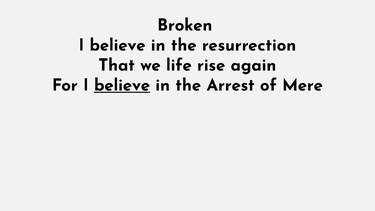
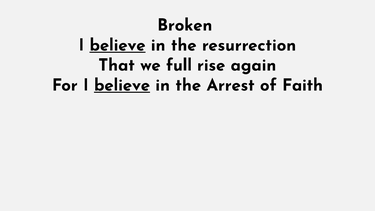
believe underline: none -> present (118, 45)
life: life -> full (179, 65)
Mere: Mere -> Faith (303, 85)
